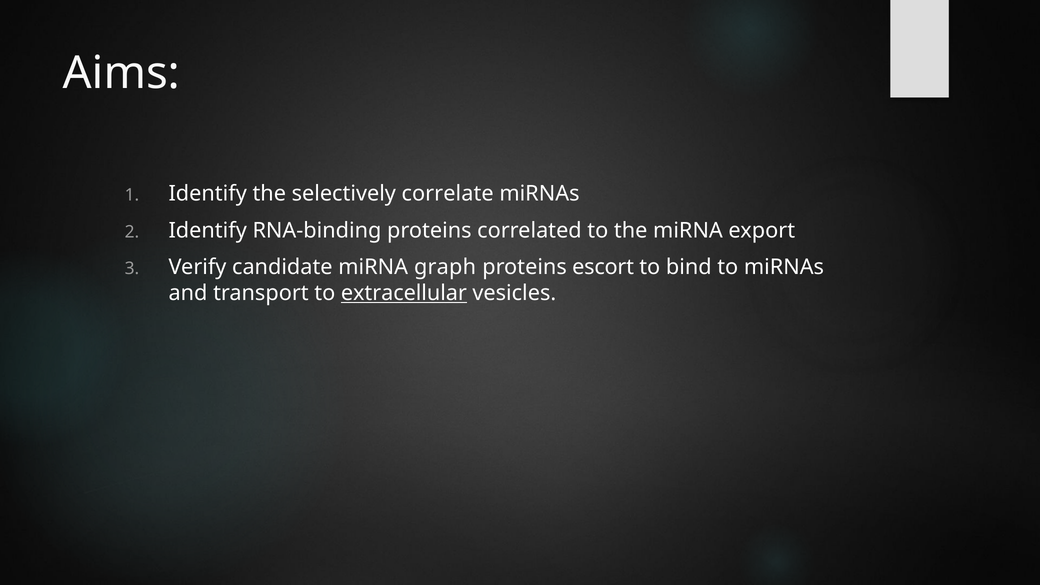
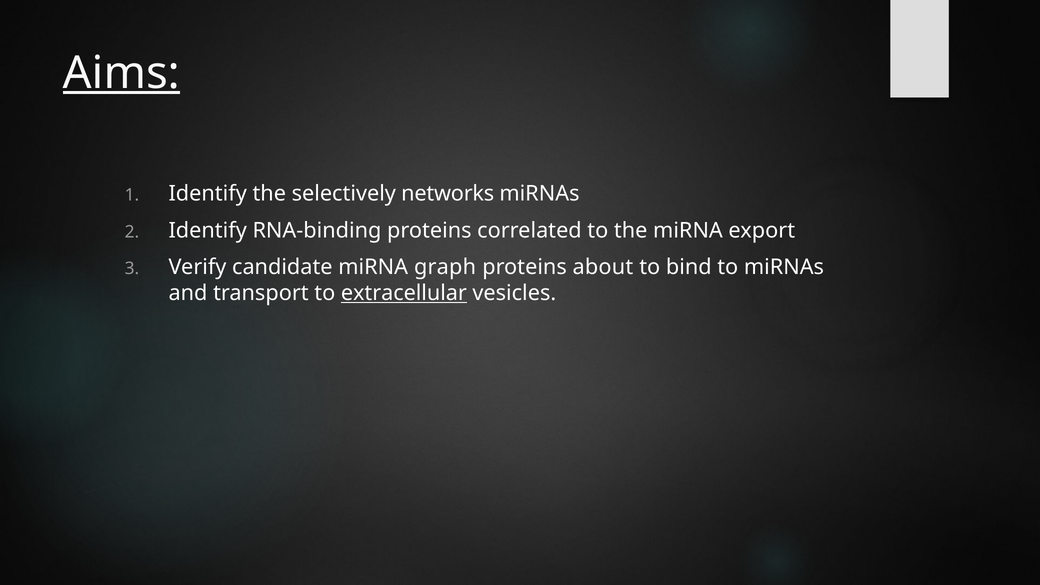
Aims underline: none -> present (122, 73)
correlate: correlate -> networks (448, 194)
escort: escort -> about (603, 267)
